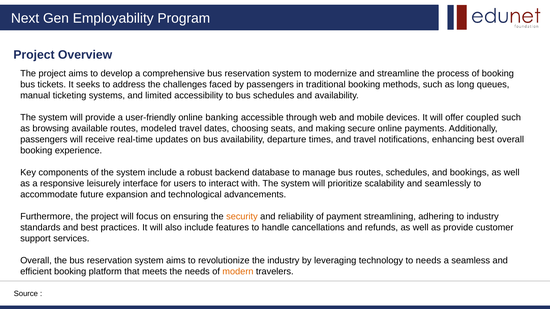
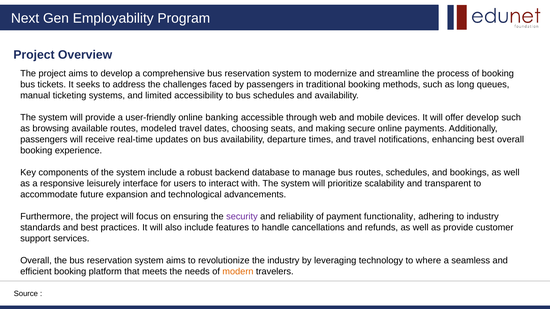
offer coupled: coupled -> develop (482, 118)
seamlessly: seamlessly -> transparent (448, 184)
security colour: orange -> purple (242, 217)
streamlining: streamlining -> functionality (390, 217)
to needs: needs -> where (428, 261)
